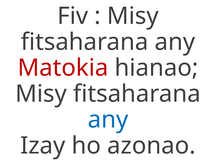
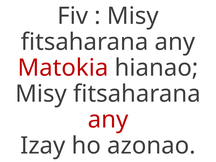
any colour: blue -> red (108, 120)
